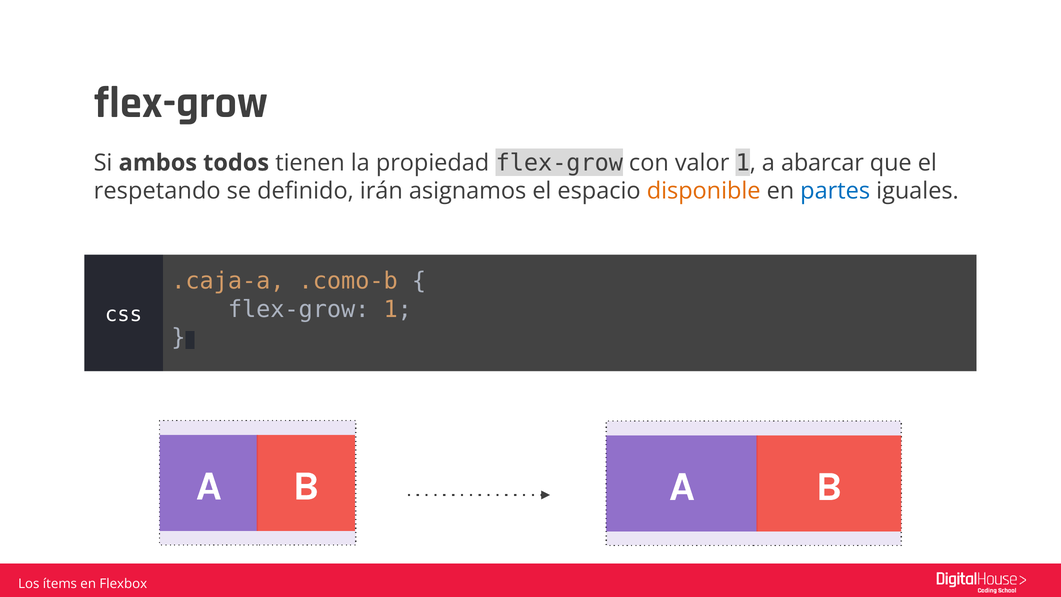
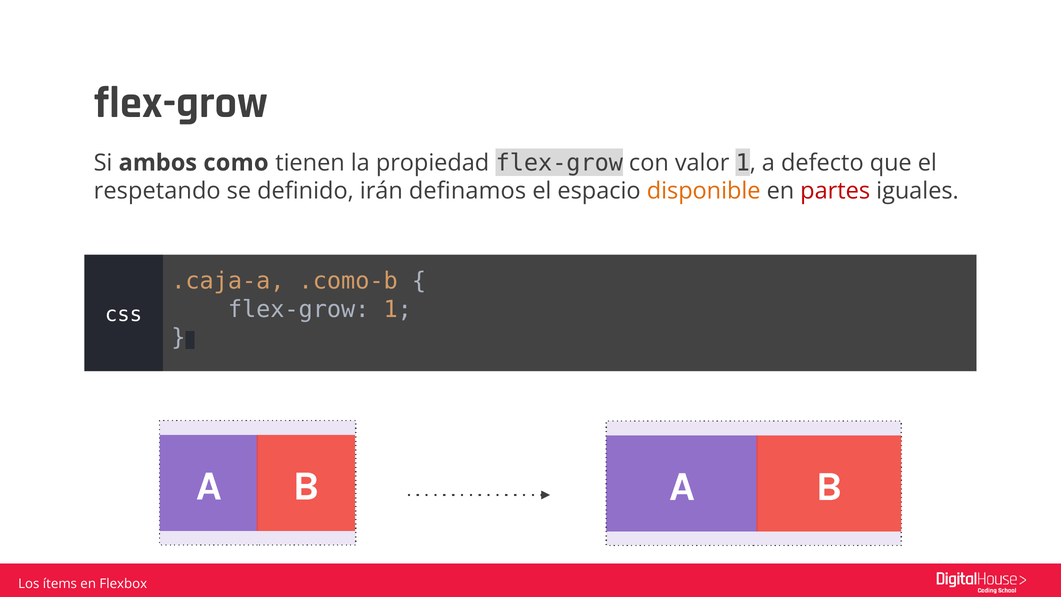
todos: todos -> como (236, 163)
abarcar: abarcar -> defecto (822, 163)
asignamos: asignamos -> definamos (468, 191)
partes colour: blue -> red (835, 191)
